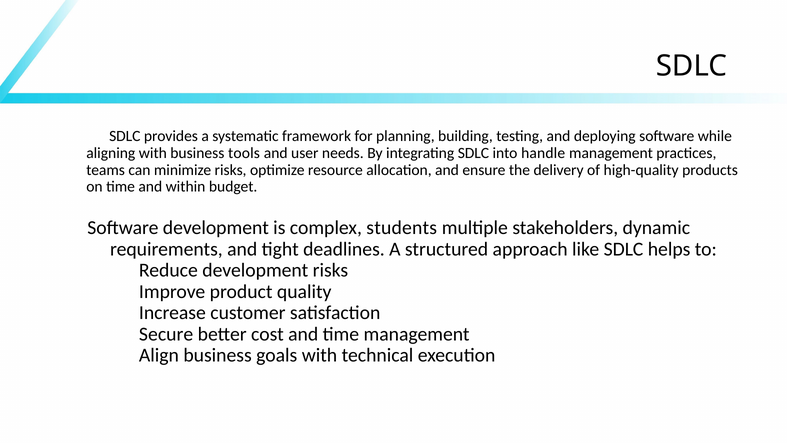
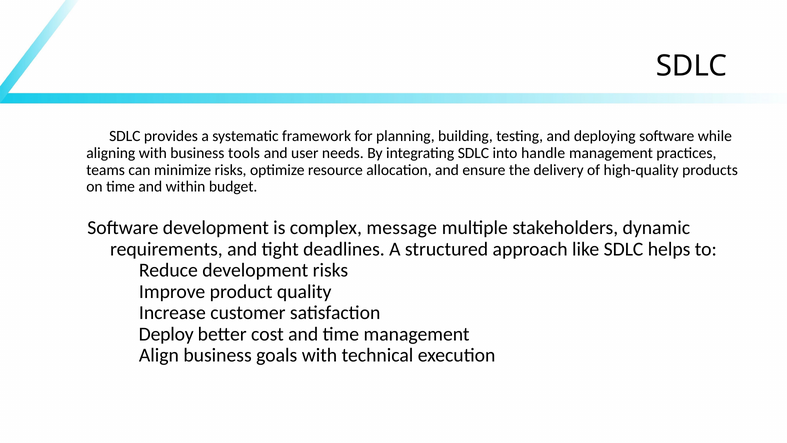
students: students -> message (402, 228)
Secure: Secure -> Deploy (166, 334)
